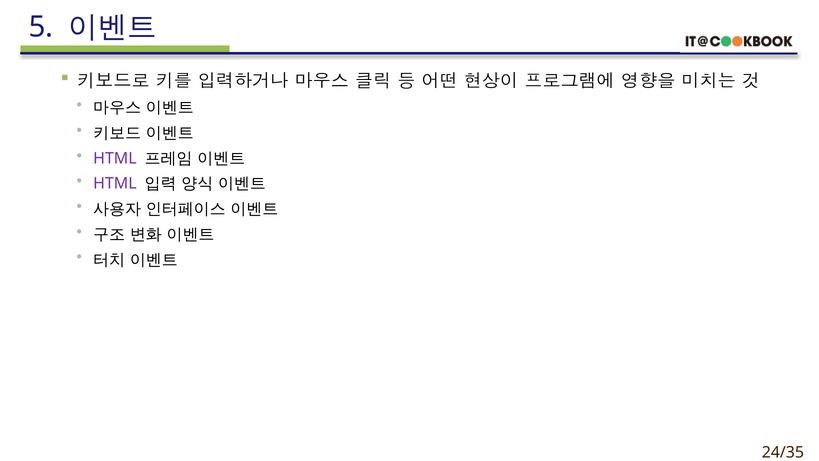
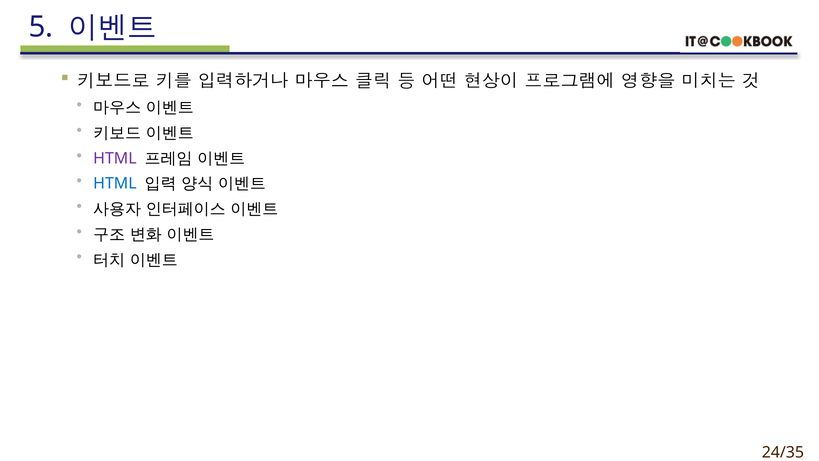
HTML colour: purple -> blue (115, 184)
